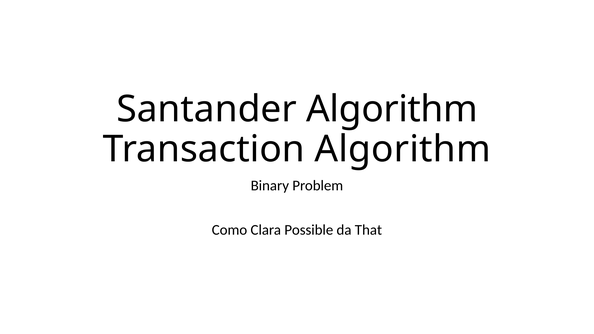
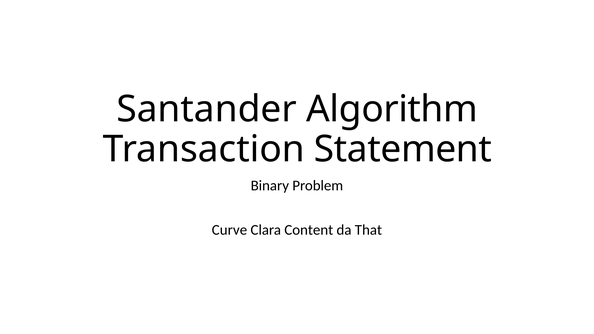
Transaction Algorithm: Algorithm -> Statement (403, 149)
Como: Como -> Curve (229, 230)
Possible: Possible -> Content (309, 230)
